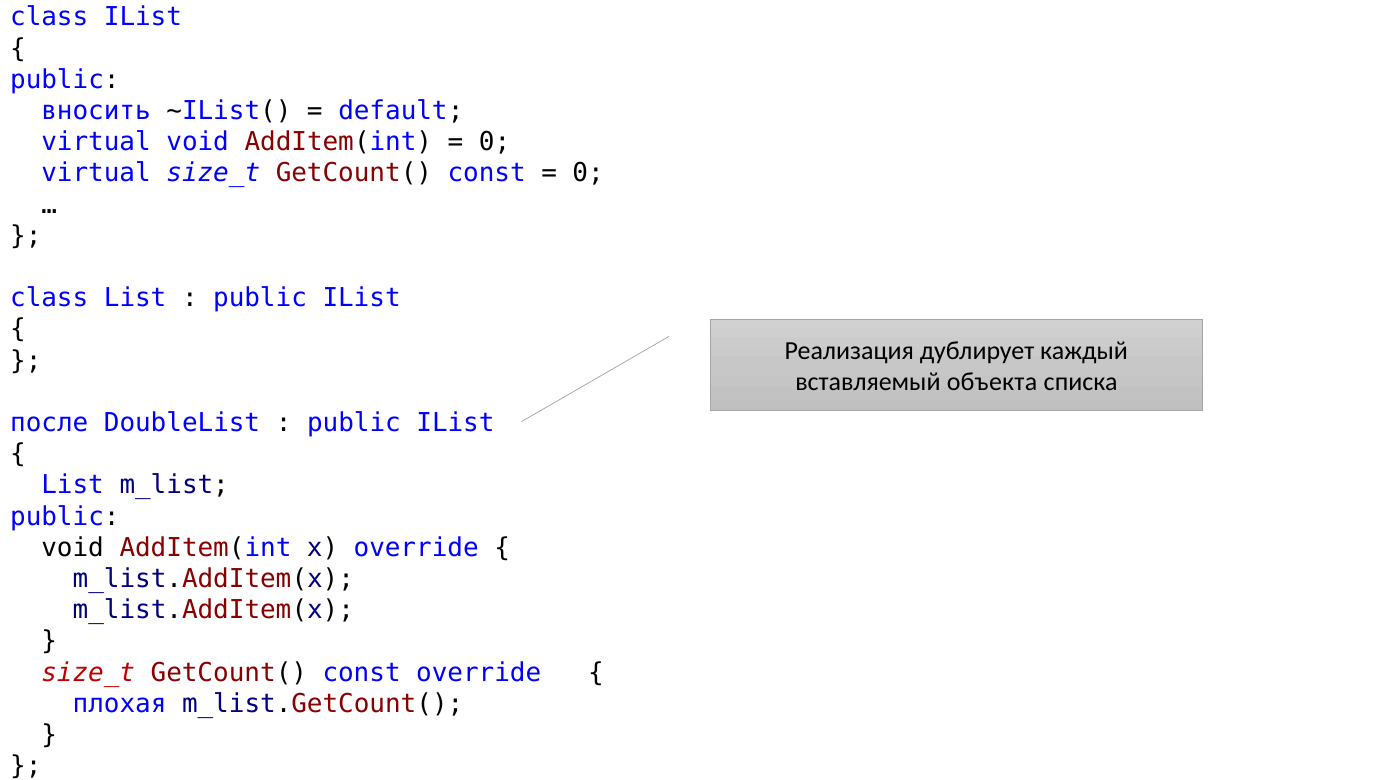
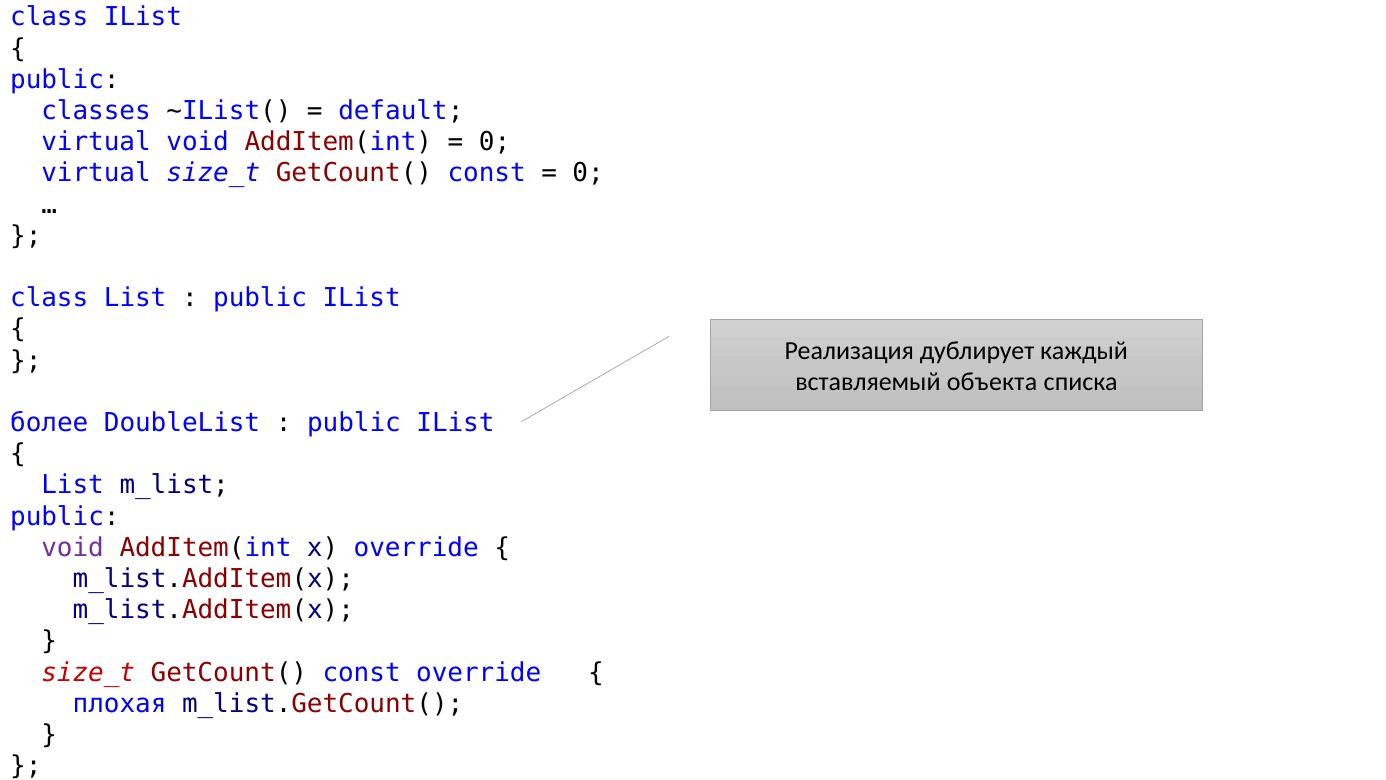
вносить: вносить -> classes (96, 111)
после: после -> более (49, 423)
void colour: black -> purple (73, 548)
